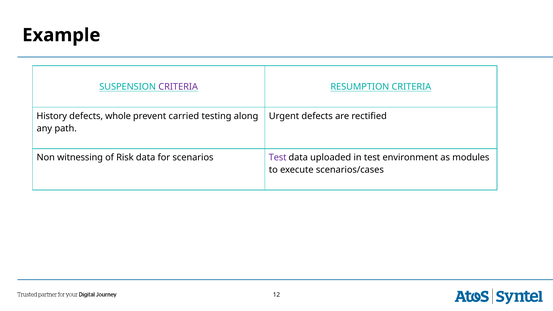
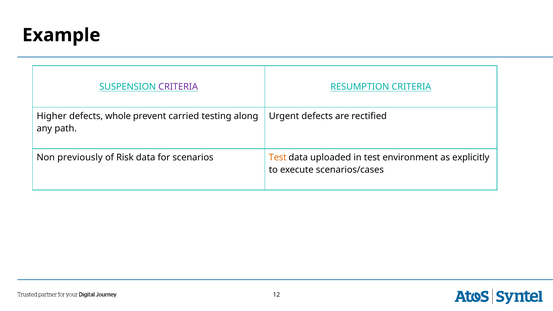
History: History -> Higher (52, 116)
witnessing: witnessing -> previously (80, 157)
Test colour: purple -> orange (278, 157)
modules: modules -> explicitly (471, 157)
